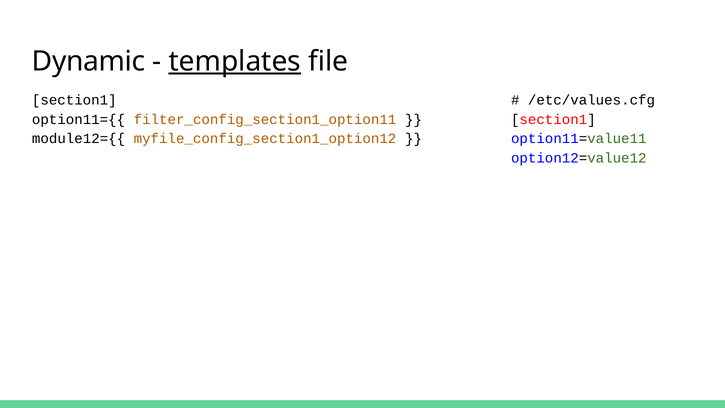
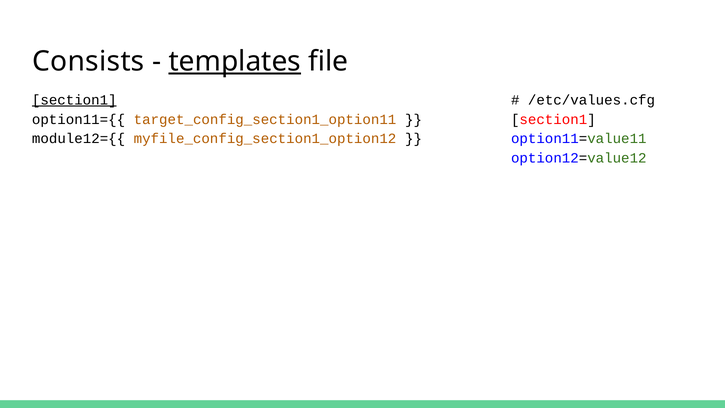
Dynamic: Dynamic -> Consists (88, 61)
section1 underline: none -> present (74, 100)
filter_config_section1_option11: filter_config_section1_option11 -> target_config_section1_option11 (265, 119)
